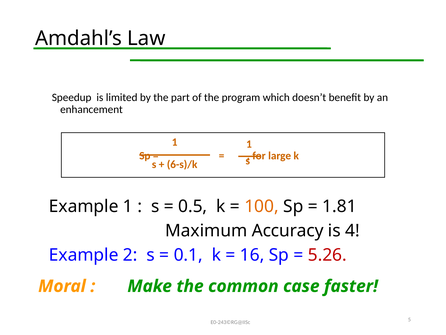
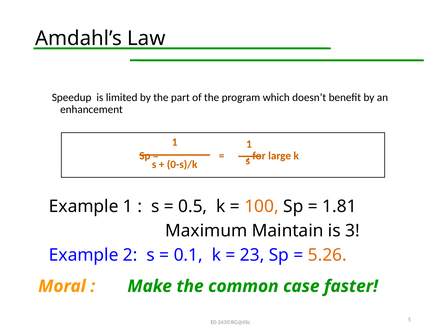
6-s)/k: 6-s)/k -> 0-s)/k (182, 164)
Accuracy: Accuracy -> Maintain (288, 230)
4: 4 -> 3 (353, 230)
16: 16 -> 23 (252, 255)
5.26 colour: red -> orange (327, 255)
